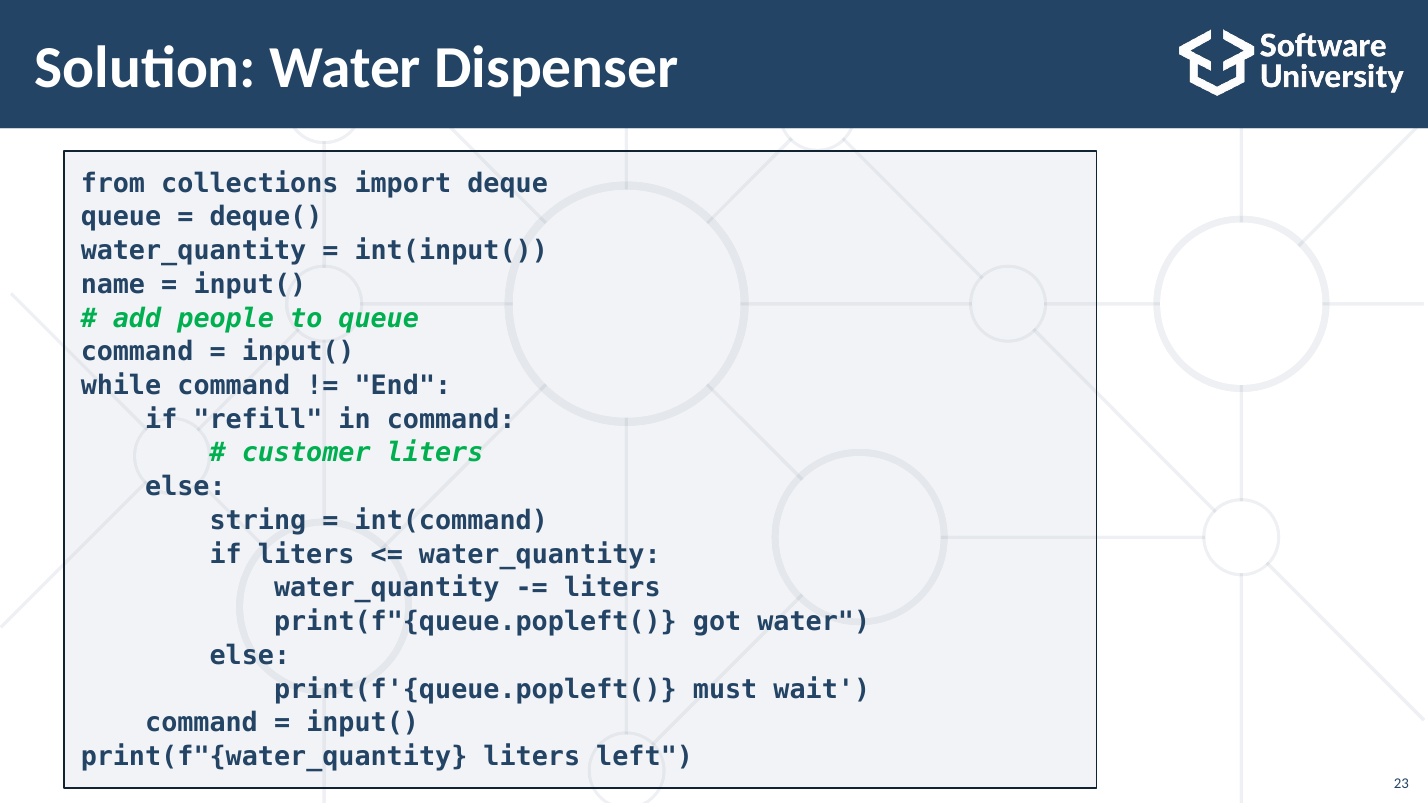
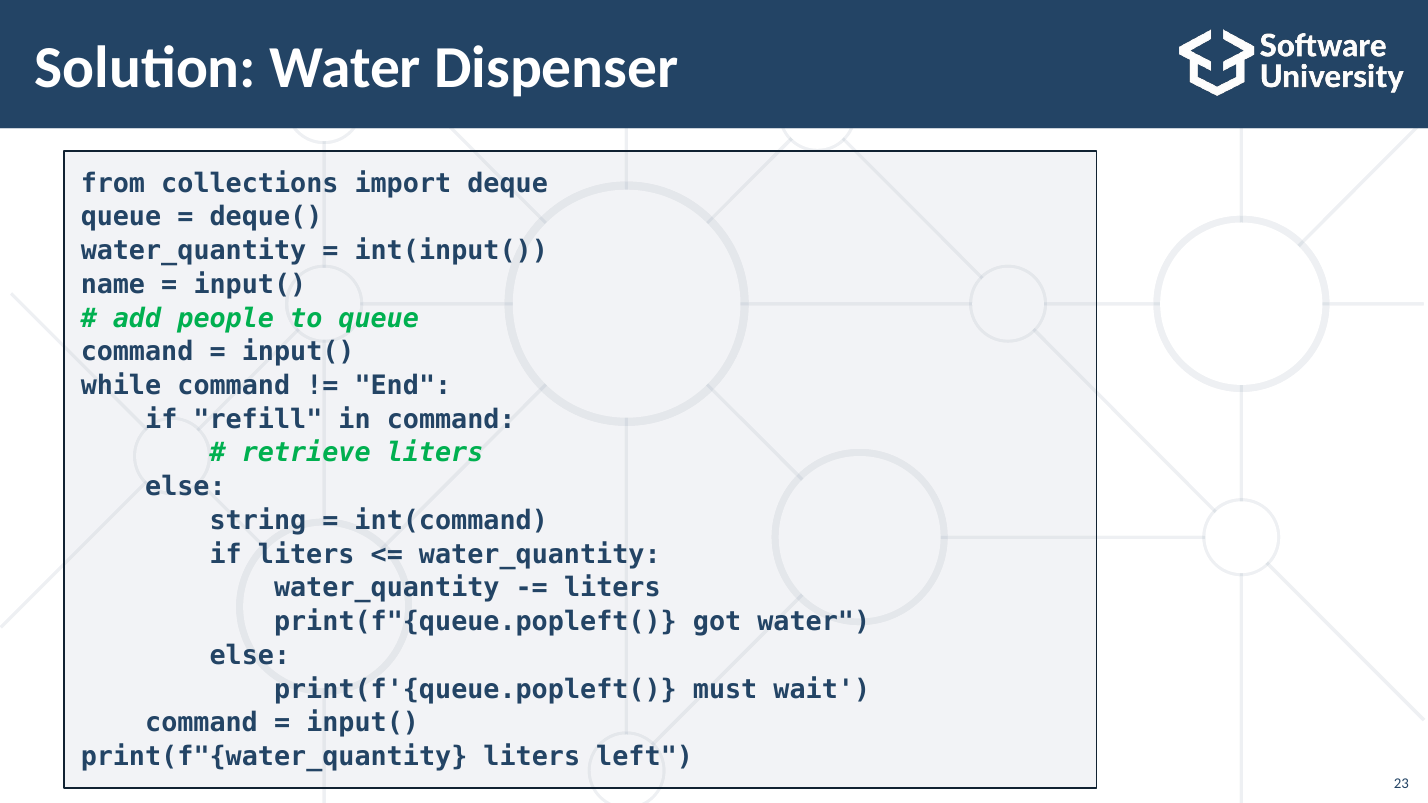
customer: customer -> retrieve (306, 453)
